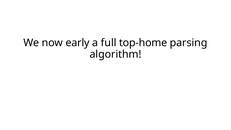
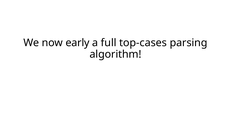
top-home: top-home -> top-cases (143, 43)
